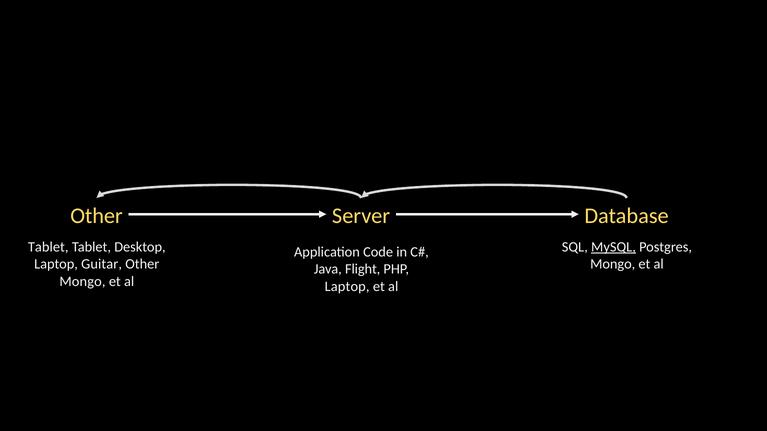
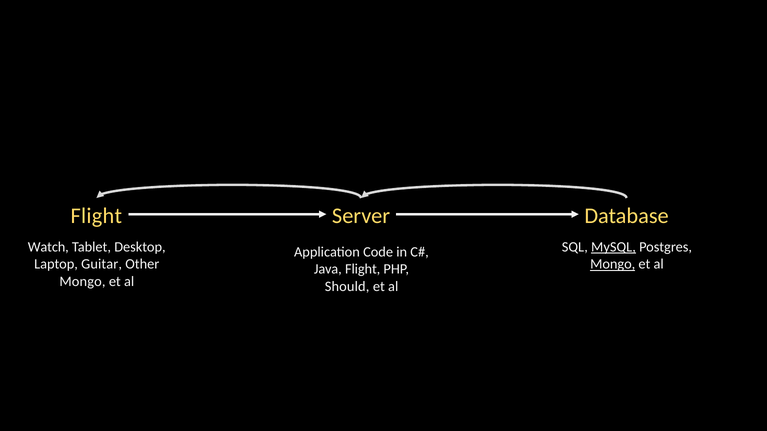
Other: Other -> Flight (96, 216)
Tablet: Tablet -> Watch (48, 247)
Mongo underline: none -> present (613, 264)
Laptop: Laptop -> Should (347, 287)
